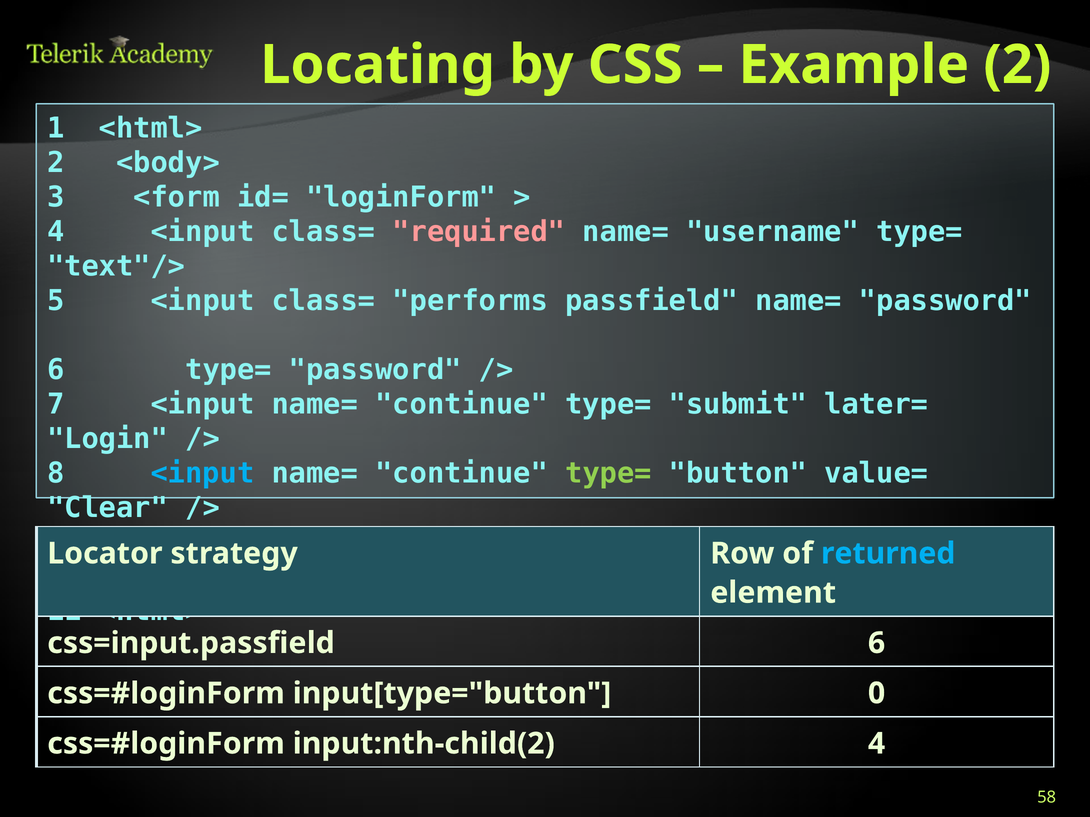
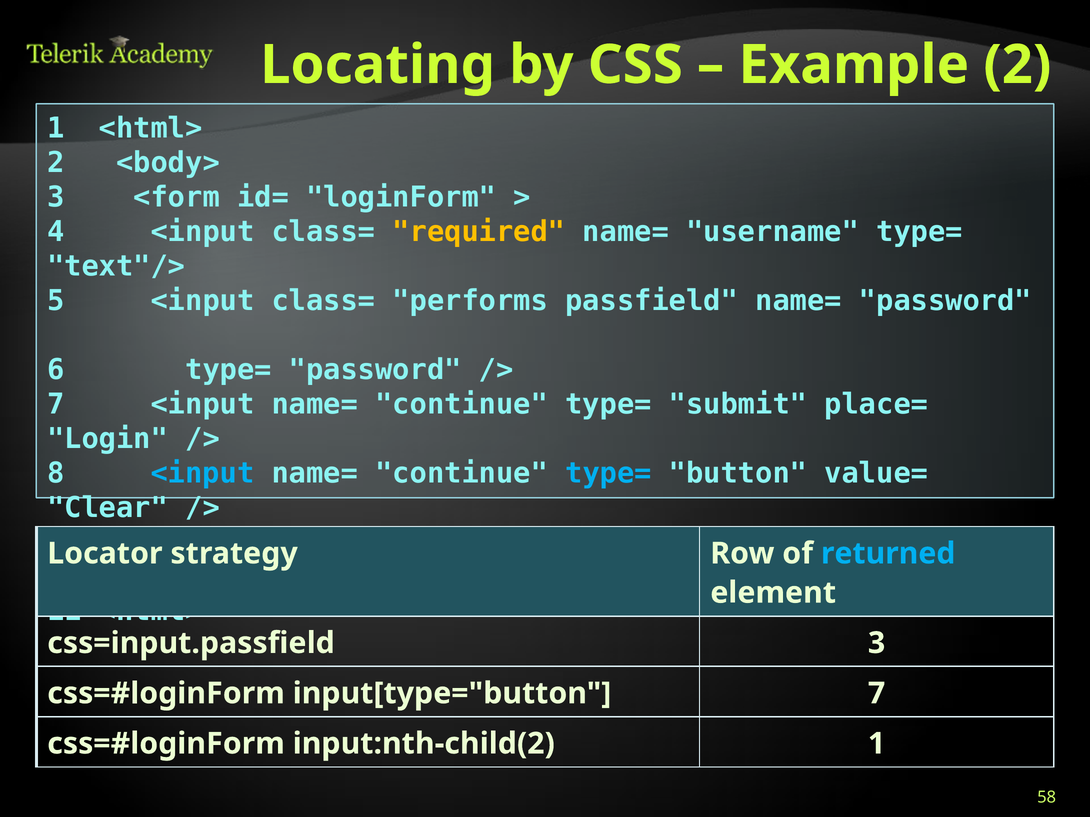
required colour: pink -> yellow (479, 232)
later=: later= -> place= (876, 404)
type= colour: light green -> light blue (608, 473)
css=input.passfield 6: 6 -> 3 (877, 643)
input[type="button 0: 0 -> 7 (877, 694)
input:nth-child(2 4: 4 -> 1 (877, 744)
